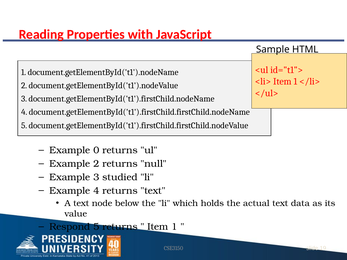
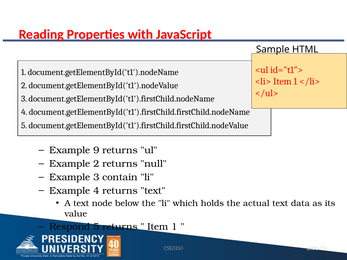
0: 0 -> 9 (96, 150)
studied: studied -> contain (120, 177)
